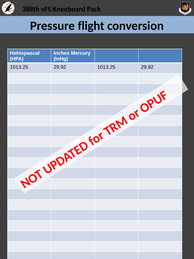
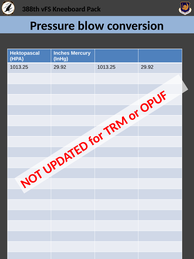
flight: flight -> blow (91, 26)
